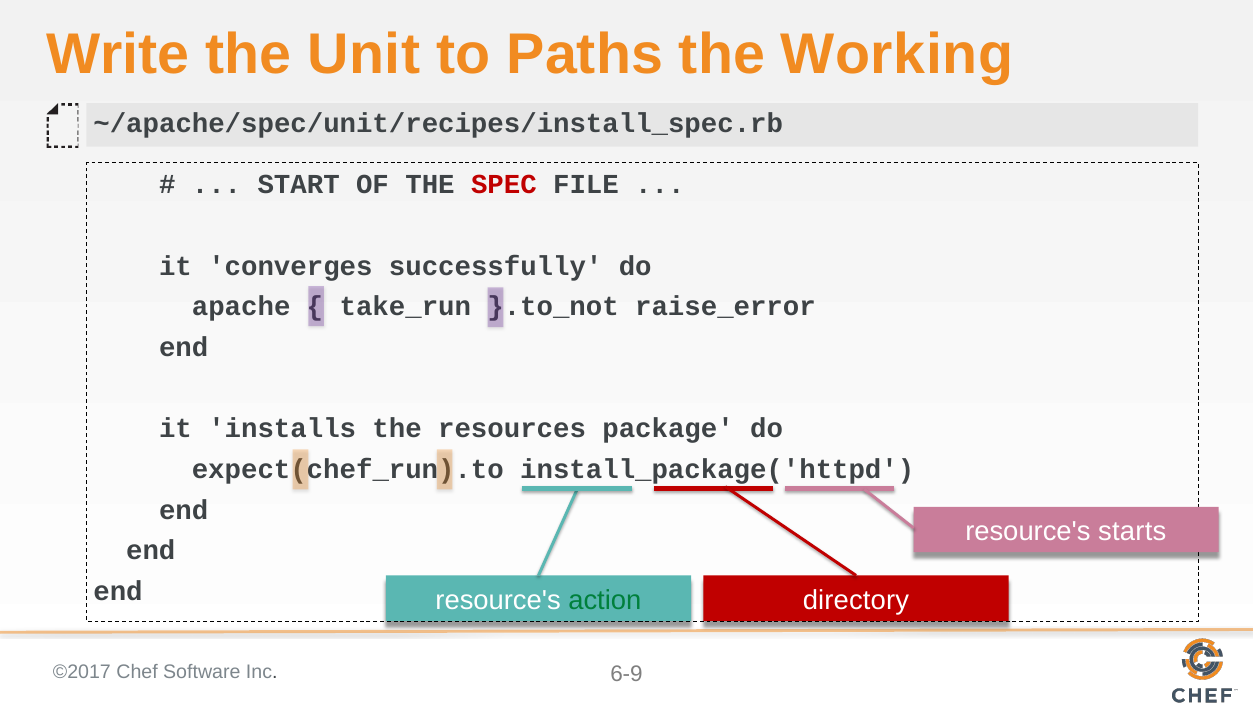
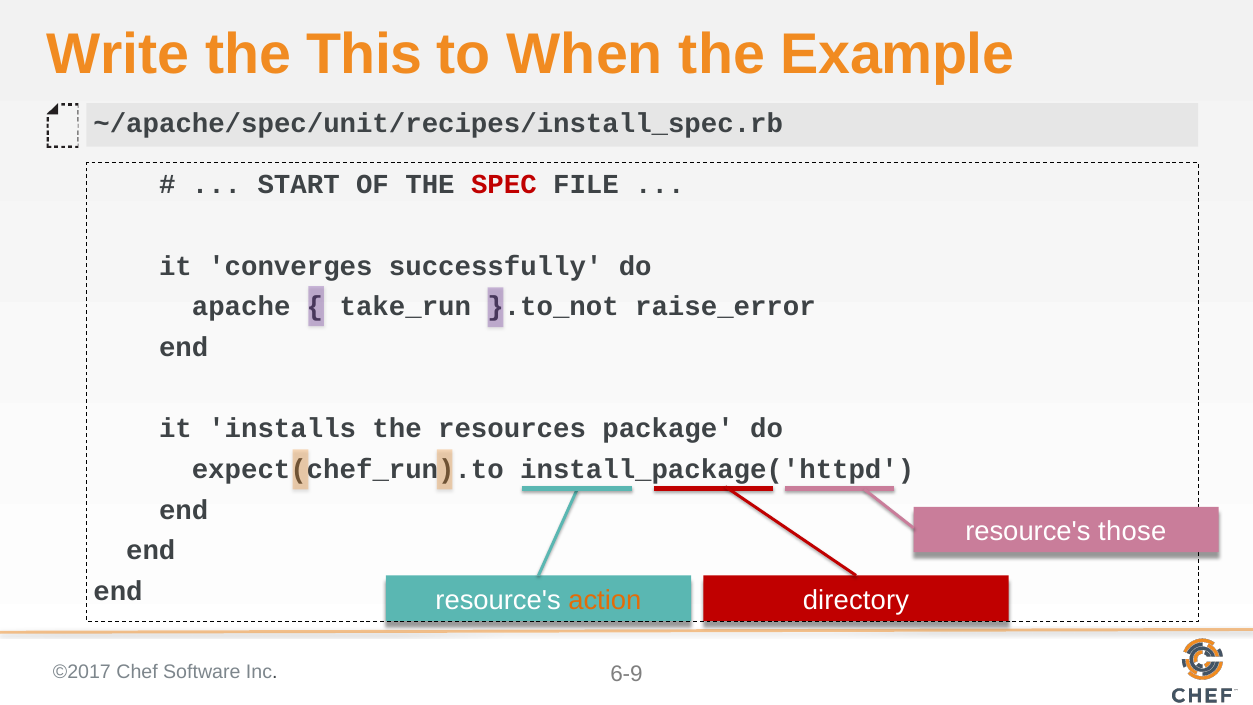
Unit: Unit -> This (364, 54)
Paths: Paths -> When (585, 54)
Working: Working -> Example (897, 54)
starts: starts -> those (1132, 531)
action colour: green -> orange (605, 600)
